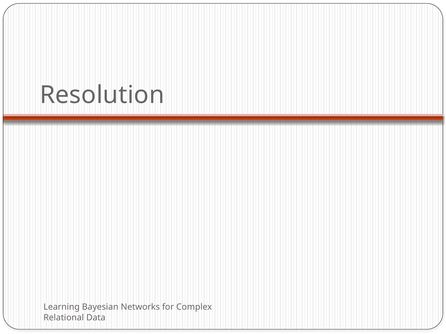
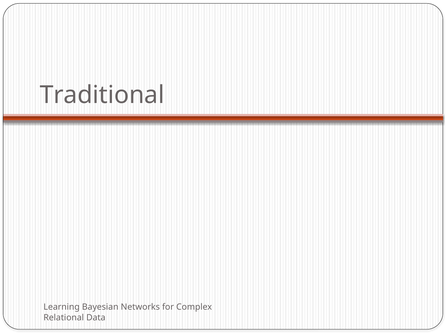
Resolution: Resolution -> Traditional (102, 95)
